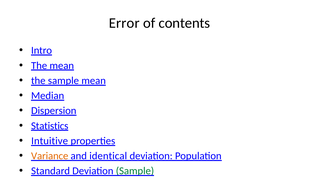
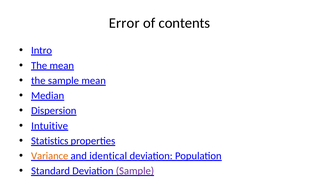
Statistics: Statistics -> Intuitive (50, 126)
Intuitive: Intuitive -> Statistics (50, 141)
Sample colour: green -> purple (135, 171)
